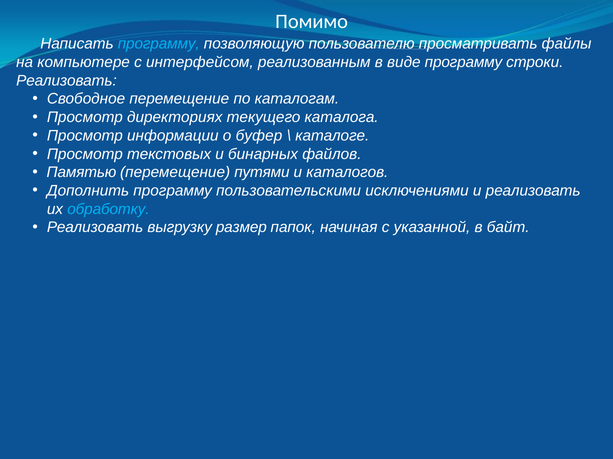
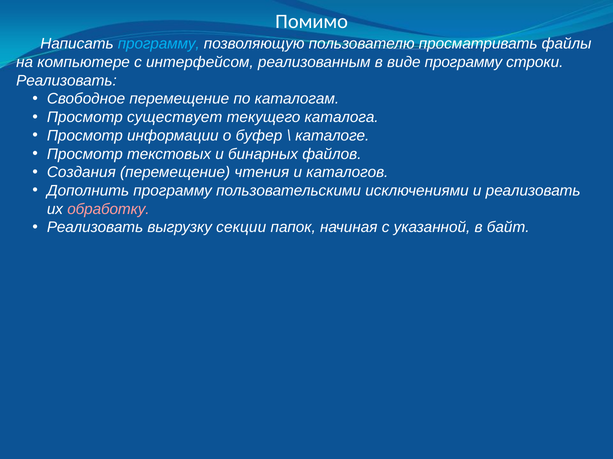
директориях: директориях -> существует (175, 117)
Памятью: Памятью -> Создания (81, 173)
путями: путями -> чтения (262, 173)
обработку colour: light blue -> pink (108, 209)
размер: размер -> секции (241, 228)
